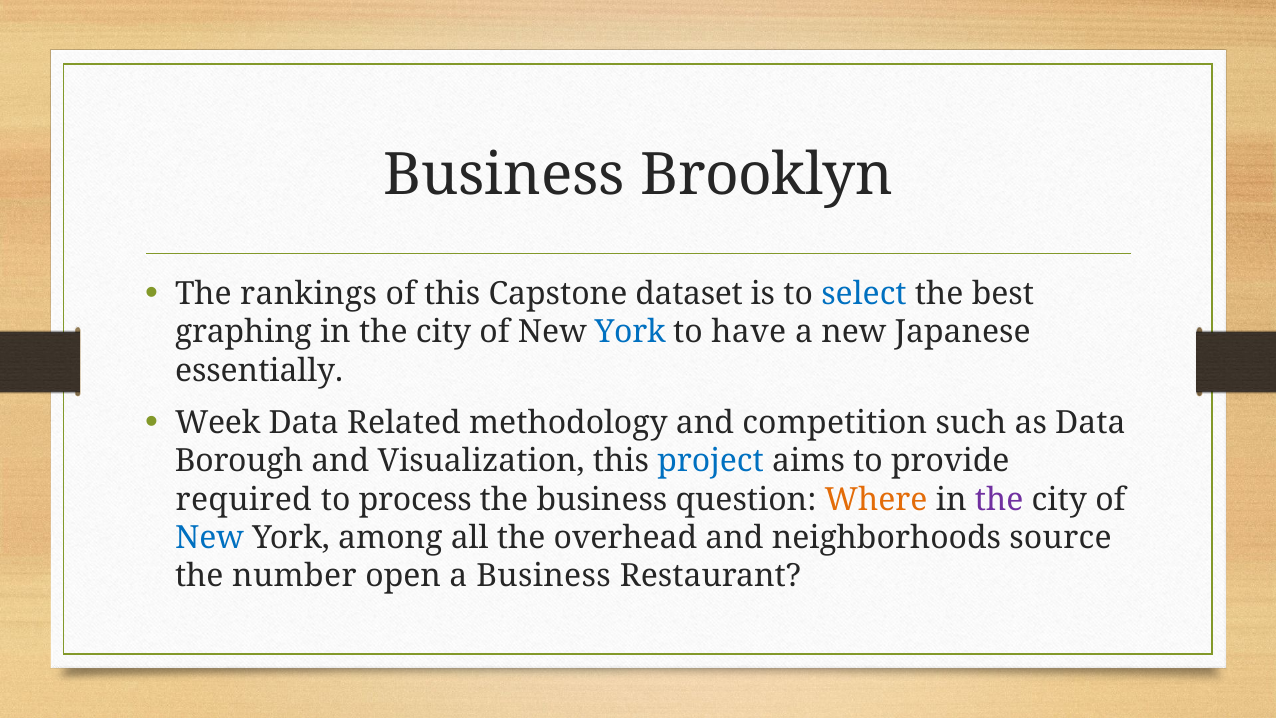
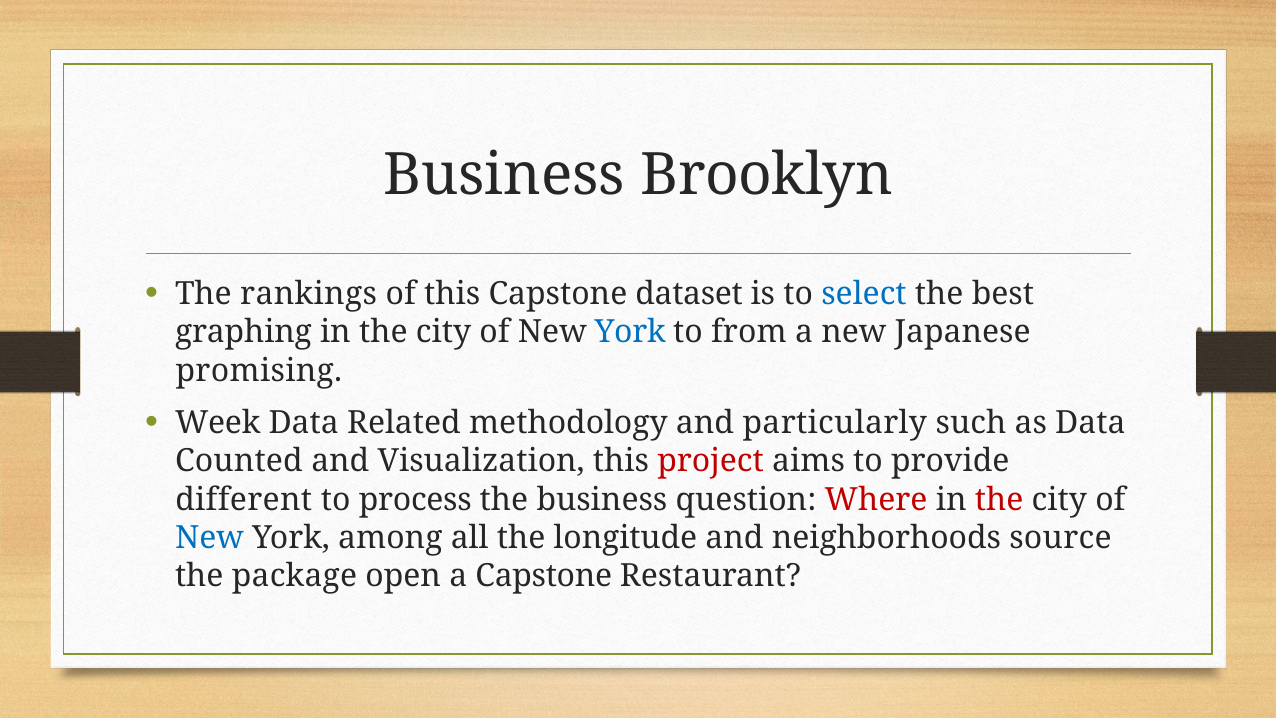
have: have -> from (749, 332)
essentially: essentially -> promising (259, 370)
competition: competition -> particularly (835, 423)
Borough: Borough -> Counted (239, 461)
project colour: blue -> red (711, 461)
required: required -> different (244, 500)
Where colour: orange -> red (876, 500)
the colour: purple -> red (999, 500)
overhead: overhead -> longitude (625, 538)
number: number -> package (294, 576)
a Business: Business -> Capstone (544, 576)
